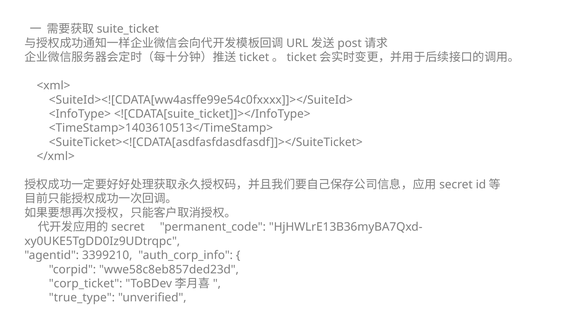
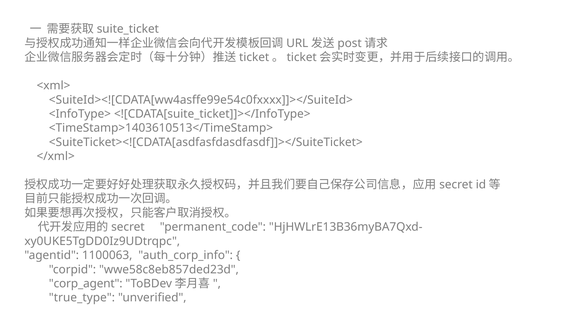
3399210: 3399210 -> 1100063 (107, 255)
corp_ticket: corp_ticket -> corp_agent (86, 283)
